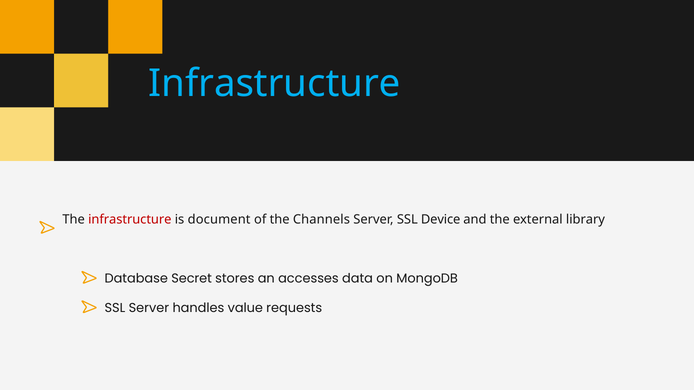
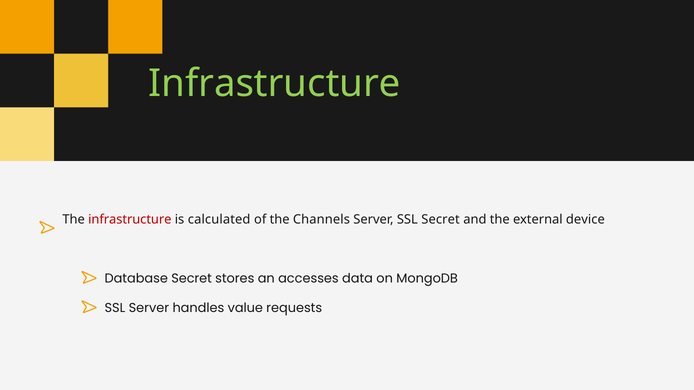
Infrastructure colour: light blue -> light green (275, 84)
document: document -> calculated (219, 220)
SSL Device: Device -> Secret (441, 220)
library: library -> device (585, 220)
